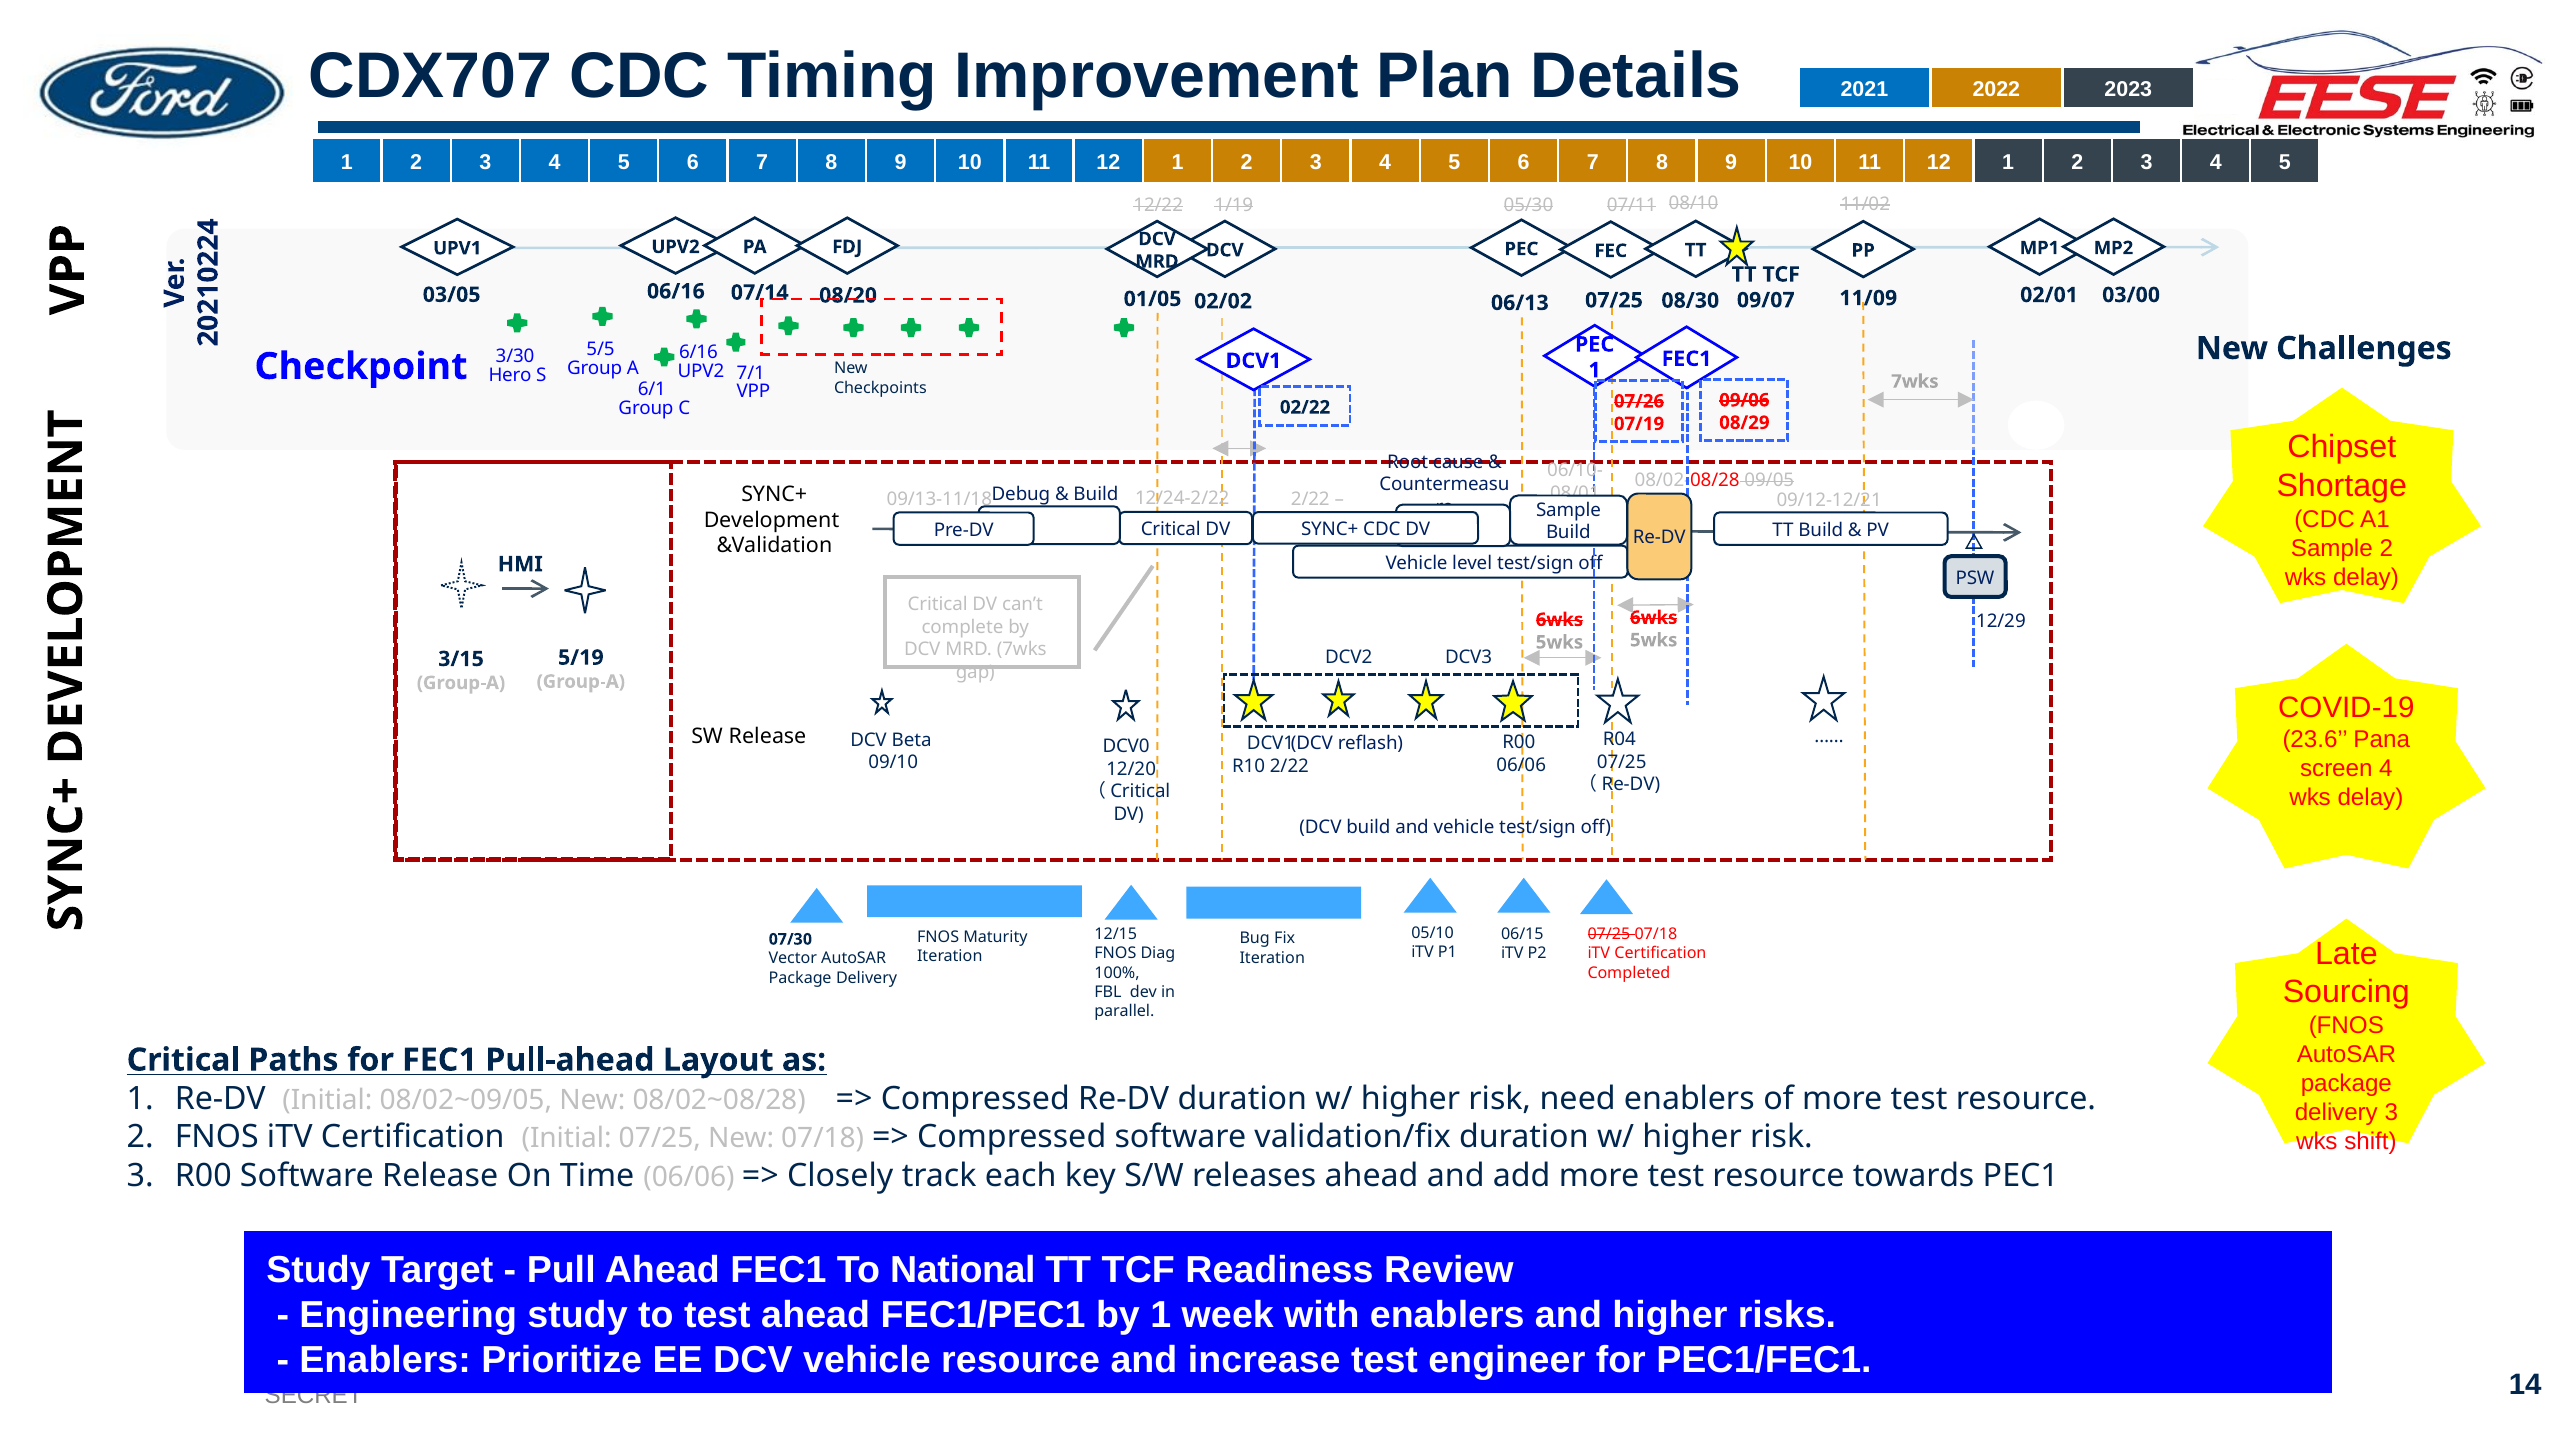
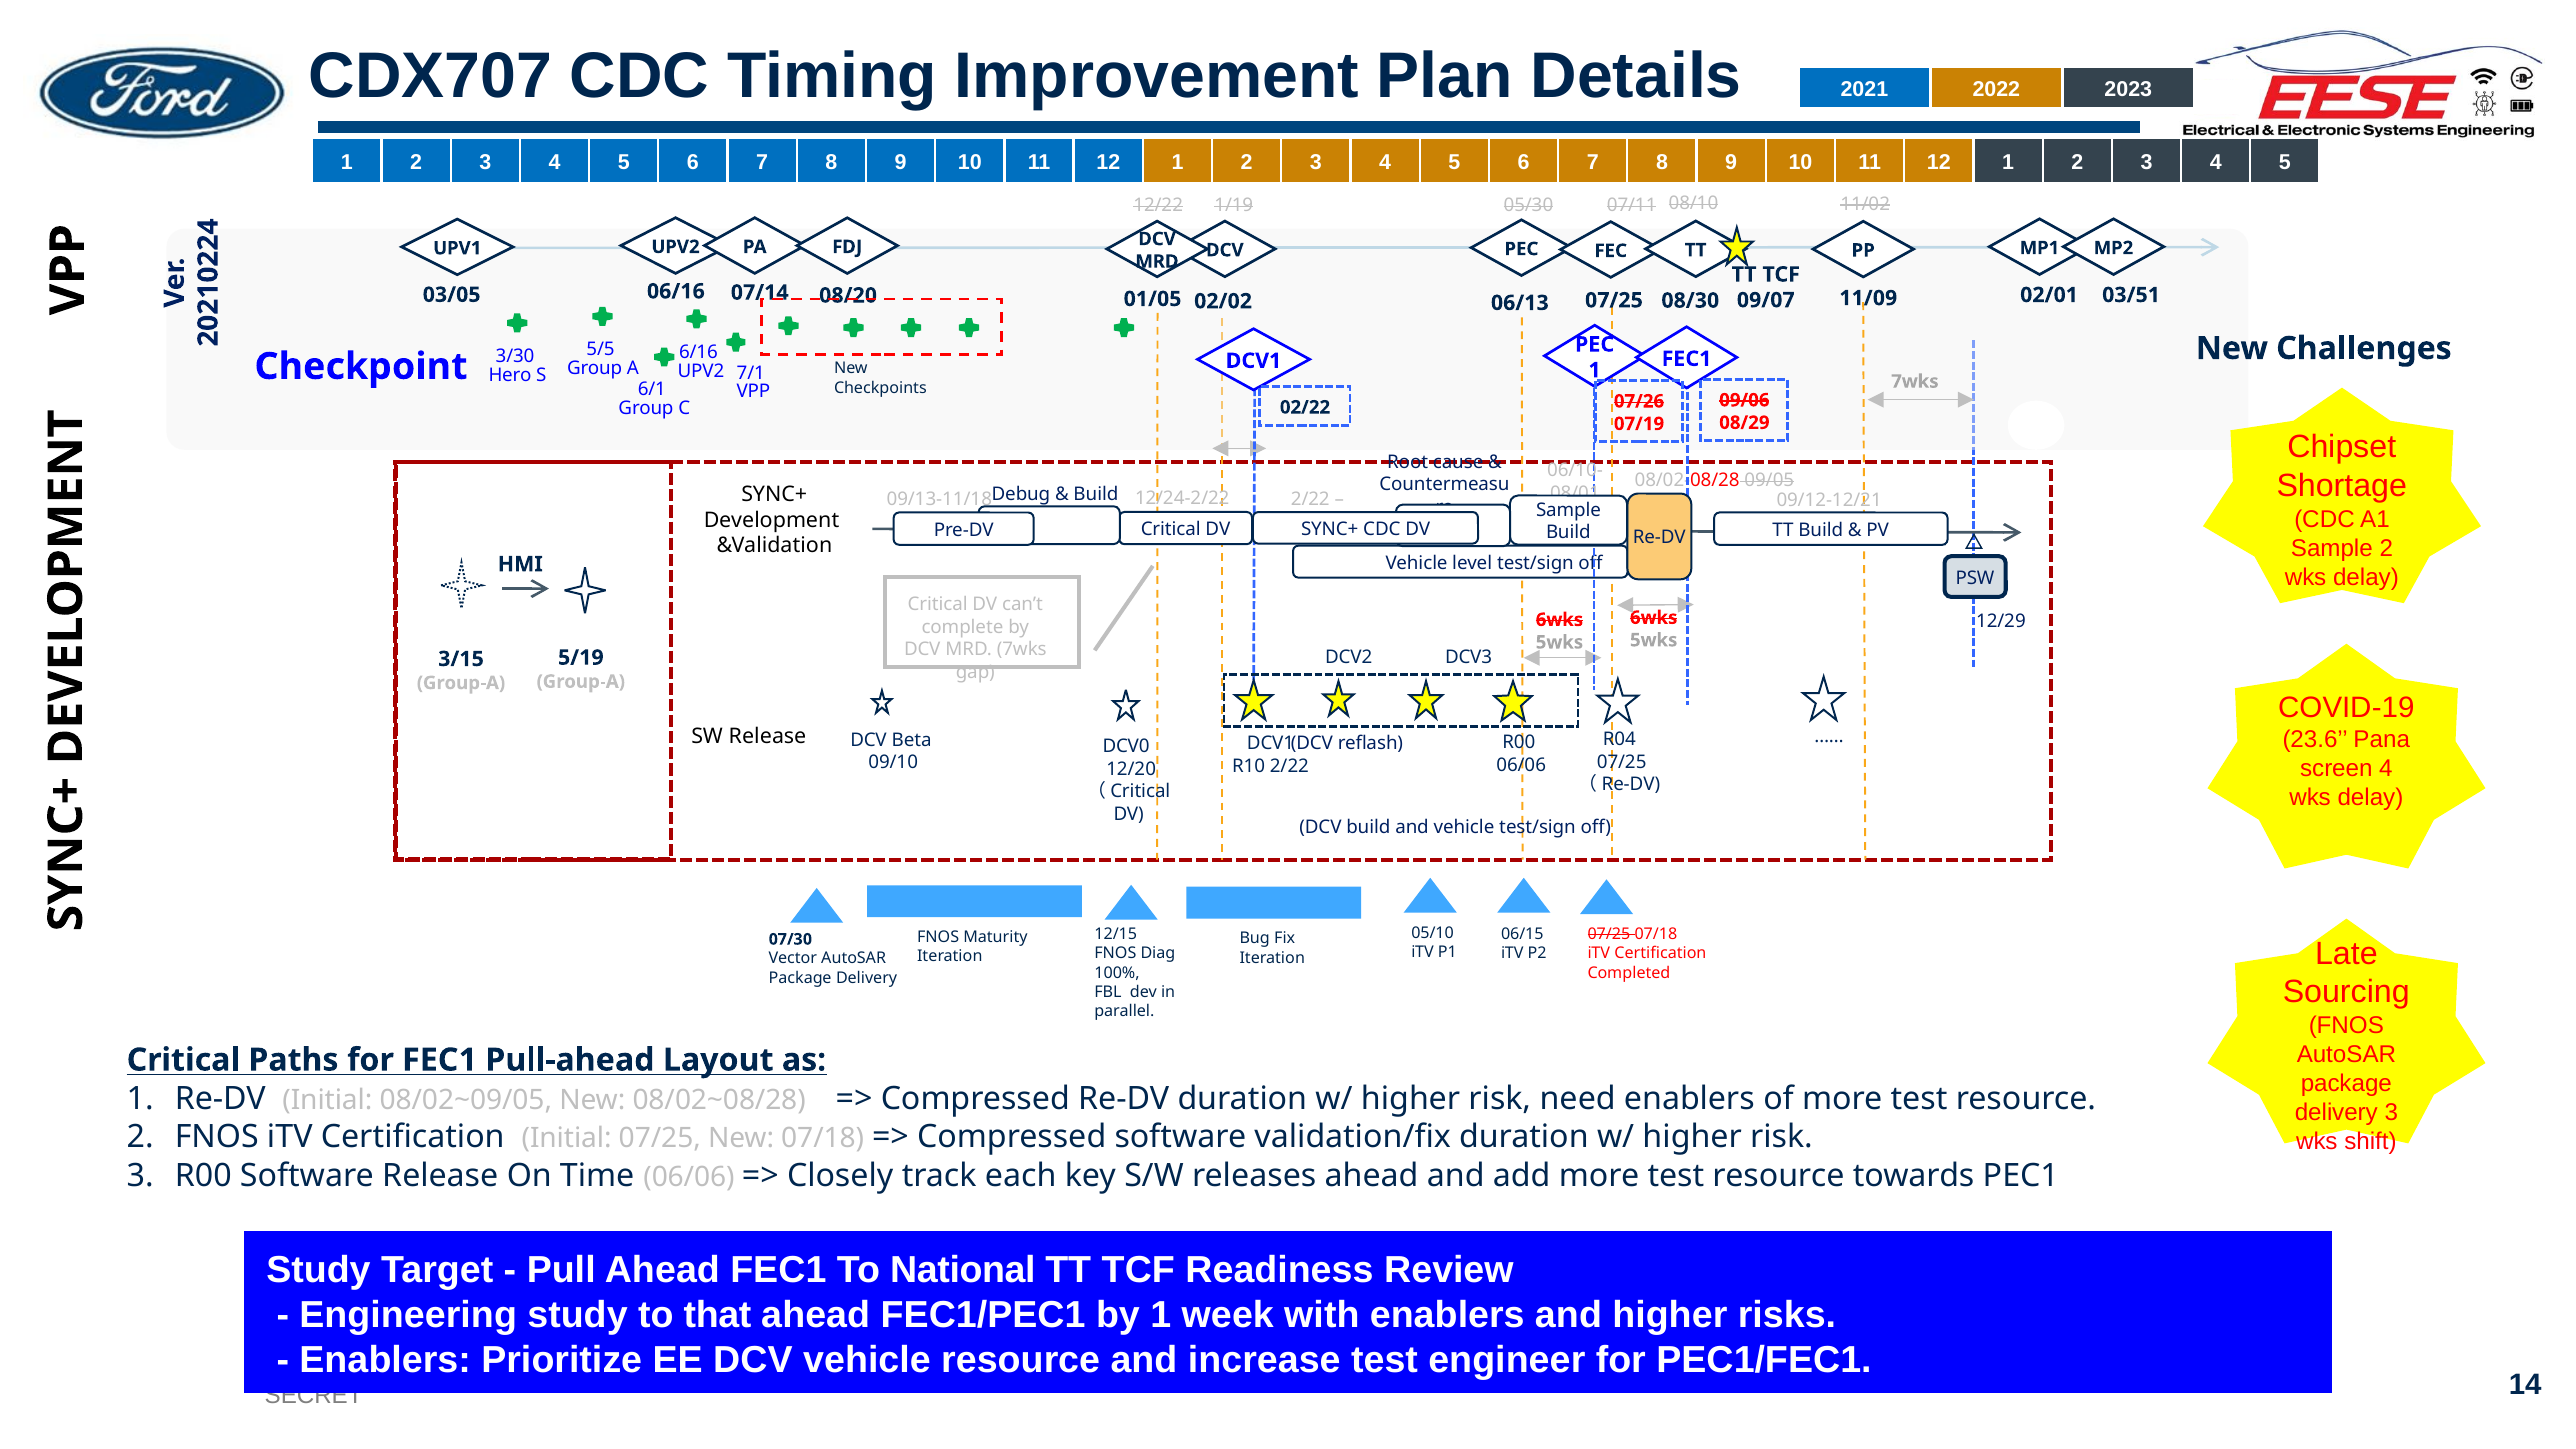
03/00: 03/00 -> 03/51 (2131, 295)
to test: test -> that (718, 1315)
